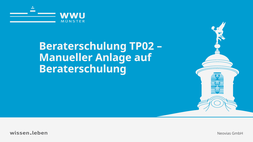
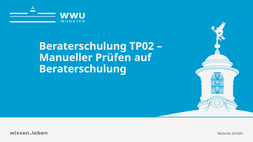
Anlage: Anlage -> Prüfen (113, 58)
